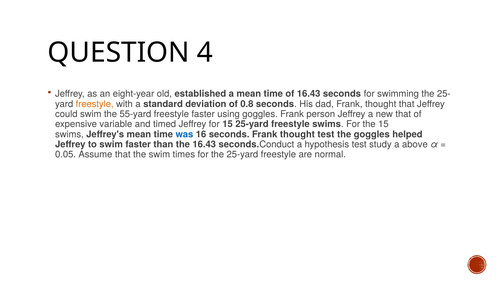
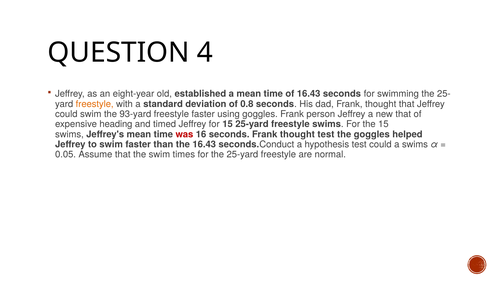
55-yard: 55-yard -> 93-yard (135, 114)
variable: variable -> heading (116, 124)
was colour: blue -> red (184, 134)
test study: study -> could (380, 145)
a above: above -> swims (415, 145)
